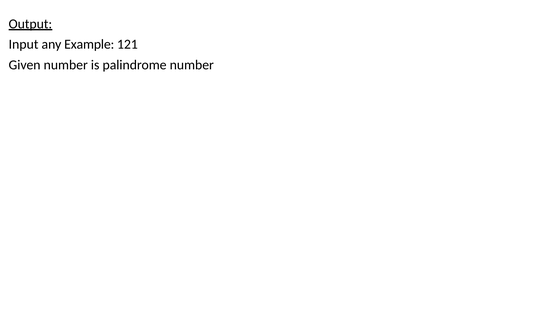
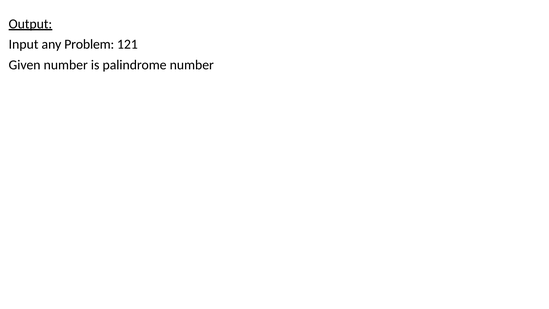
Example: Example -> Problem (89, 44)
